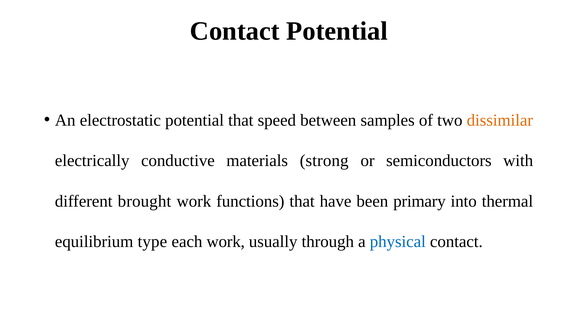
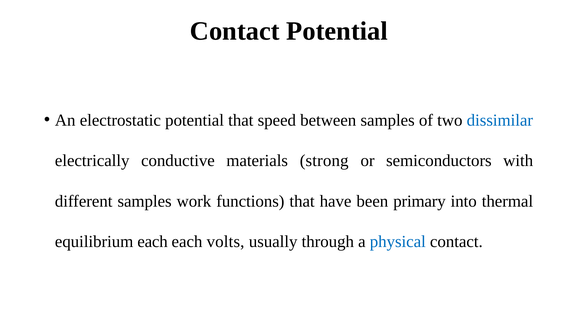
dissimilar colour: orange -> blue (500, 120)
different brought: brought -> samples (145, 201)
equilibrium type: type -> each (153, 242)
each work: work -> volts (226, 242)
